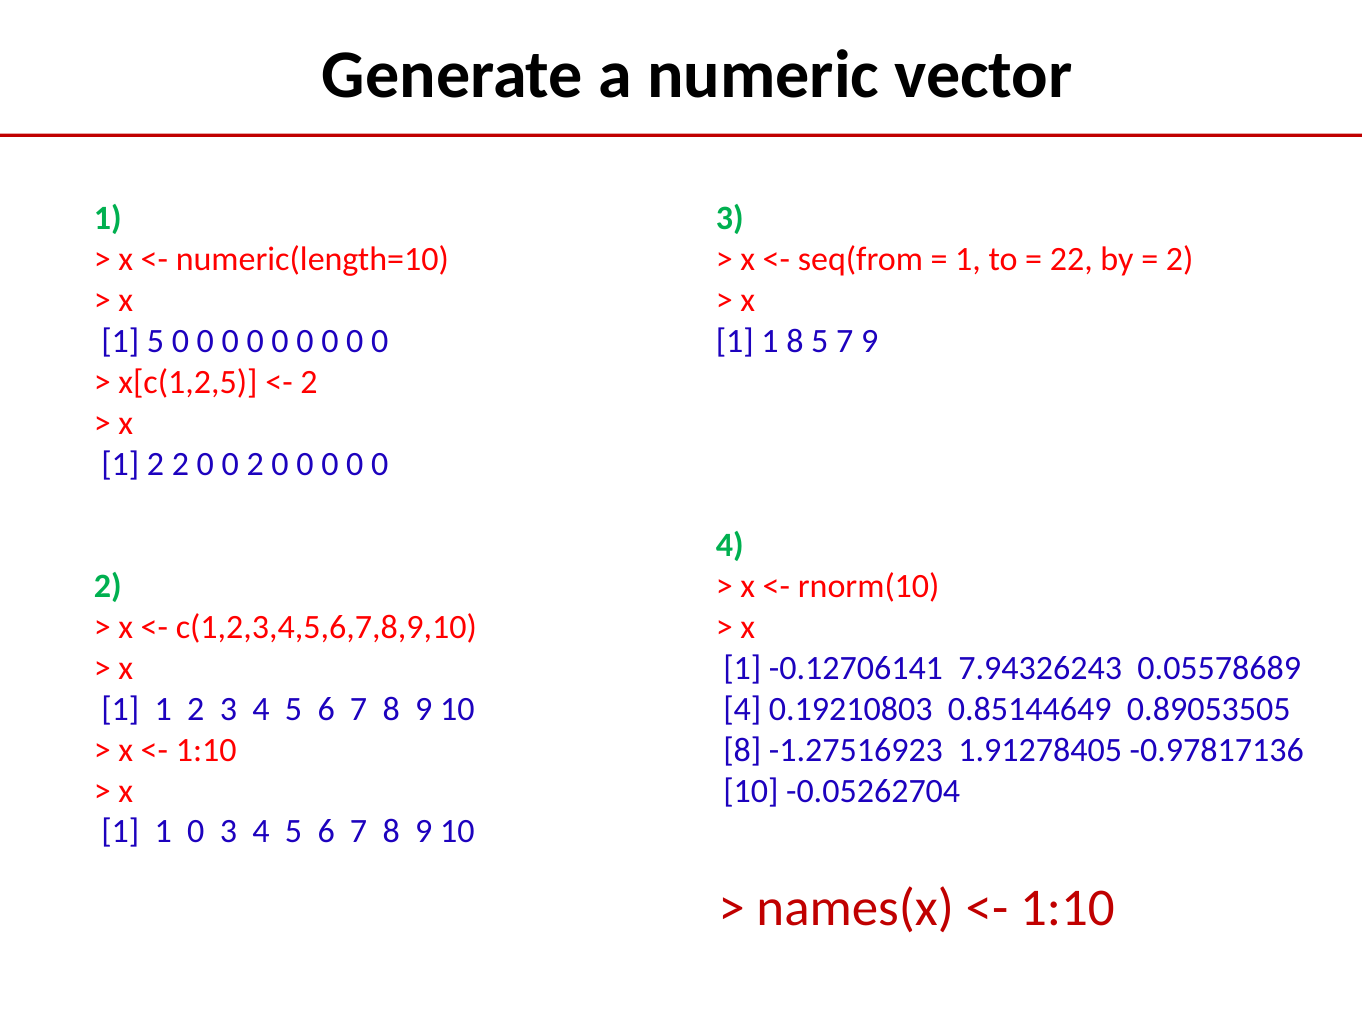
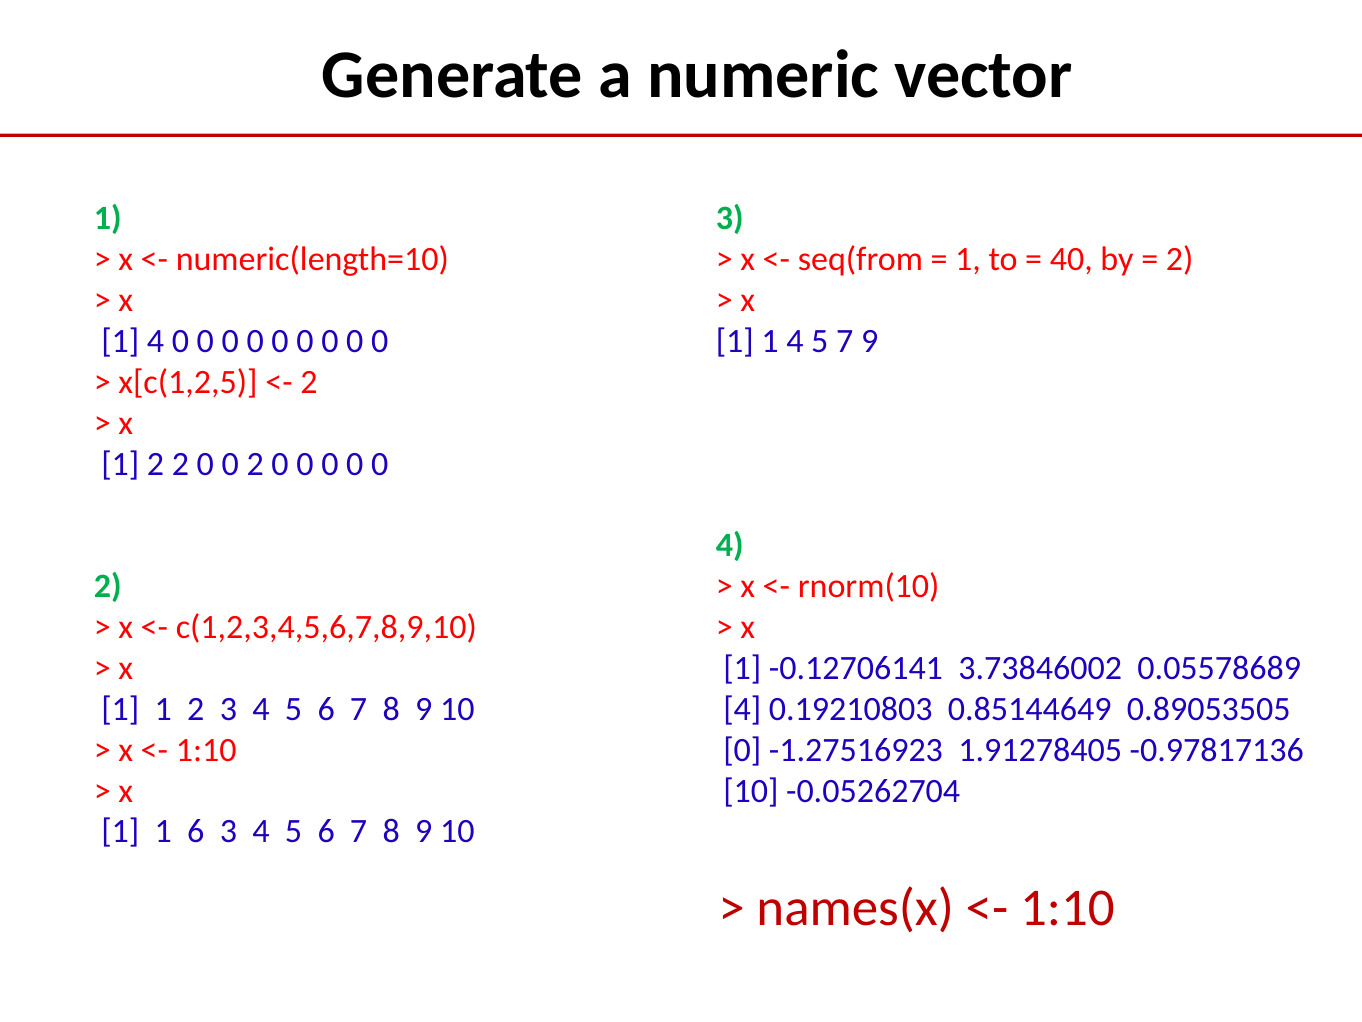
22: 22 -> 40 (1071, 259)
5: 5 -> 4 (155, 341)
1 1 8: 8 -> 4 (795, 341)
7.94326243: 7.94326243 -> 3.73846002 (1040, 668)
8: 8 -> 0 (742, 750)
1 0: 0 -> 6 (196, 831)
